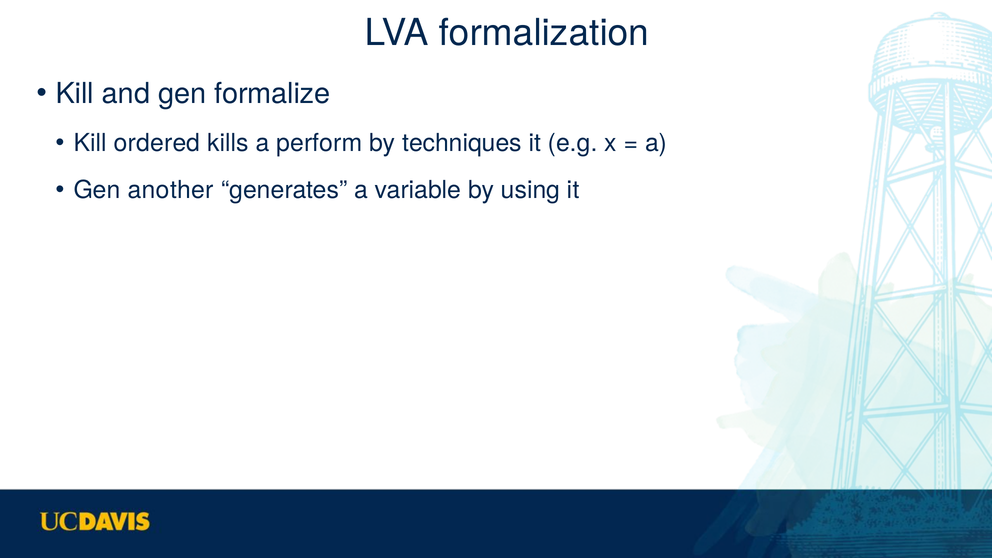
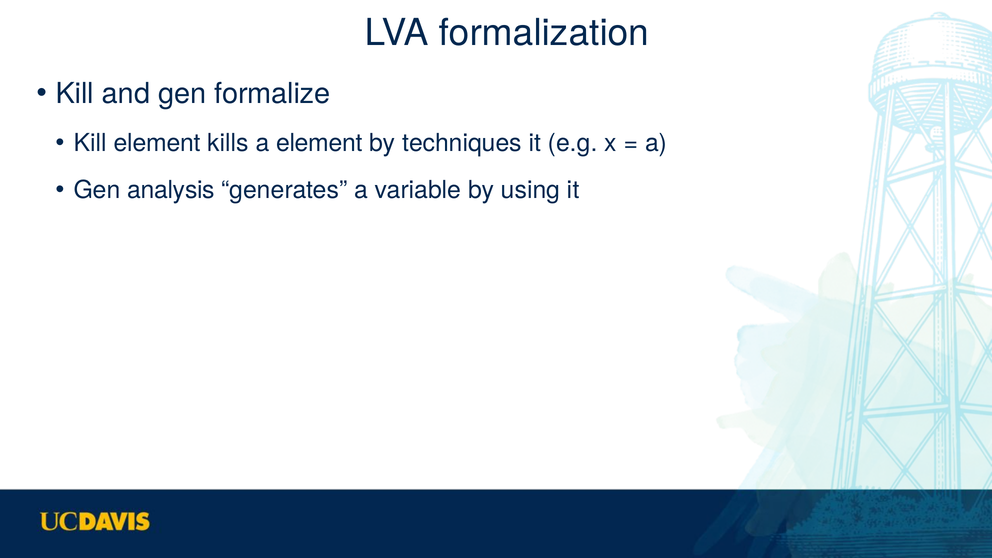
Kill ordered: ordered -> element (157, 143)
a perform: perform -> element (319, 143)
another: another -> analysis (171, 190)
